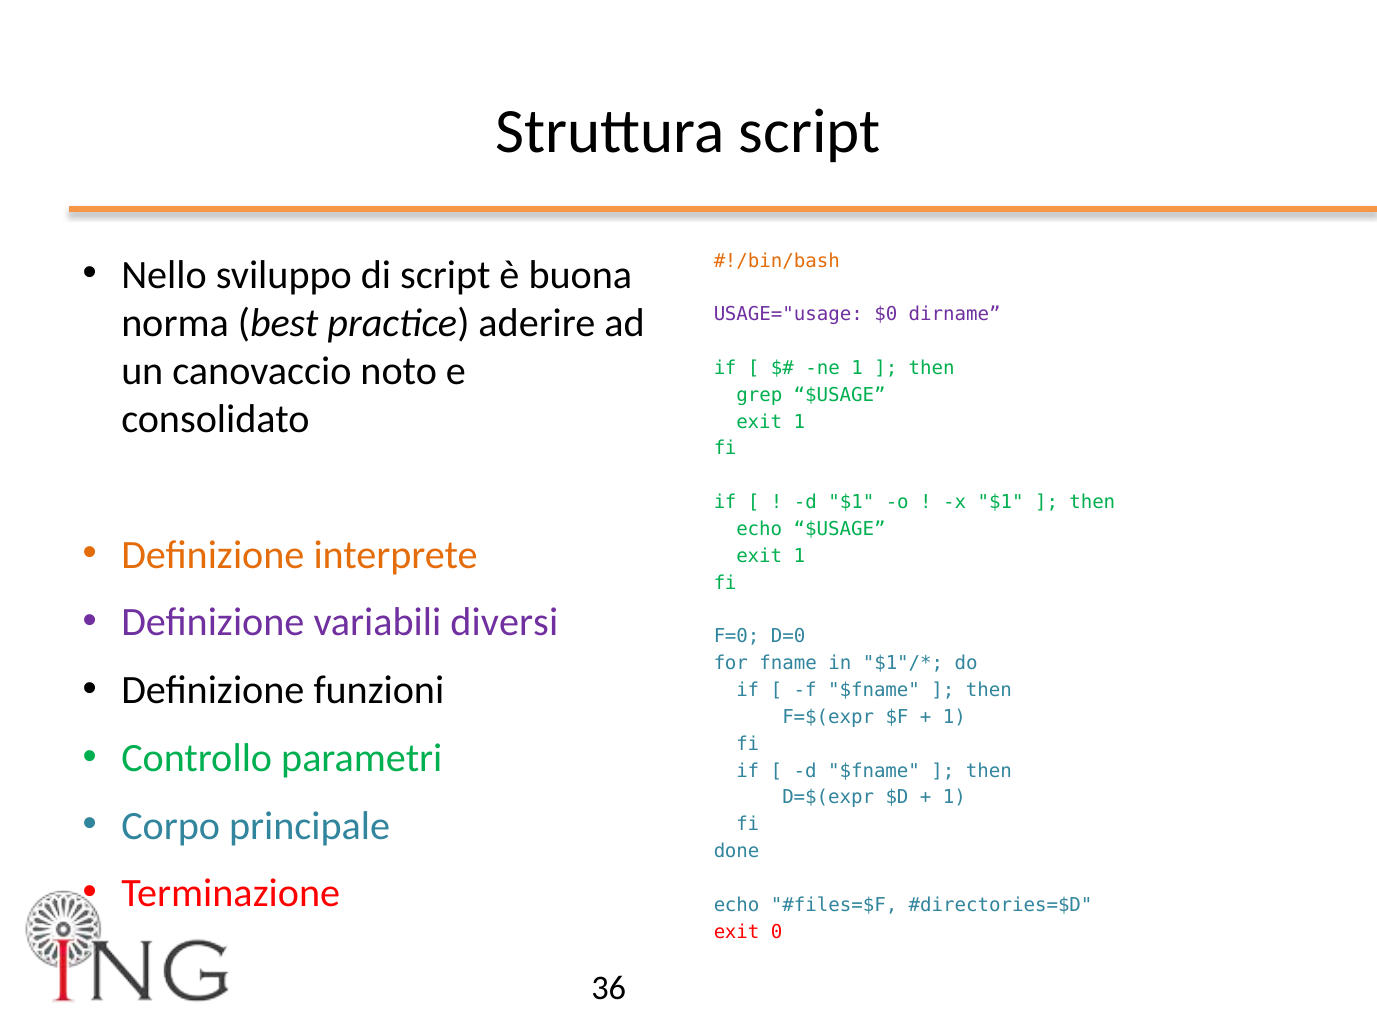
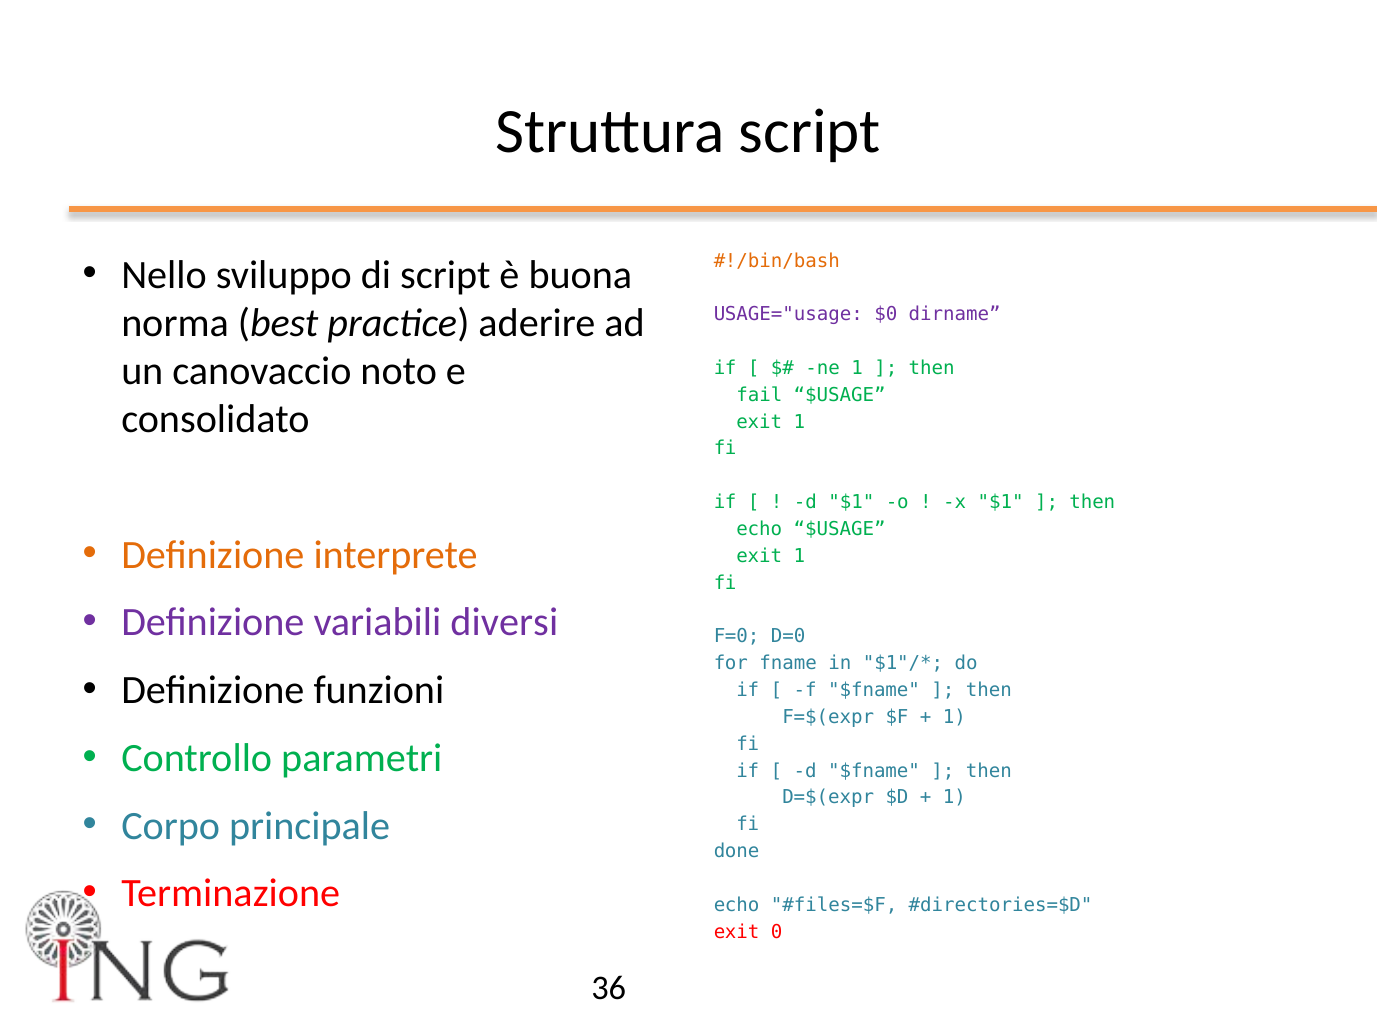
grep: grep -> fail (759, 395)
